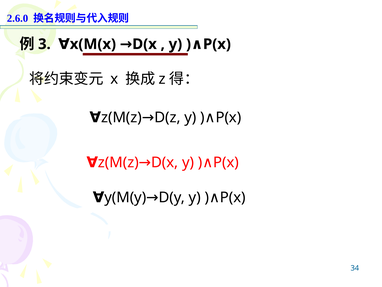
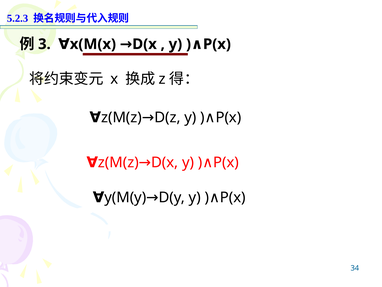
2.6.0: 2.6.0 -> 5.2.3 (18, 18)
